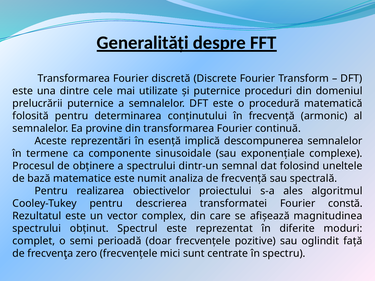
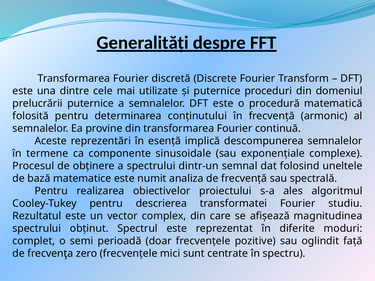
constă: constă -> studiu (345, 204)
